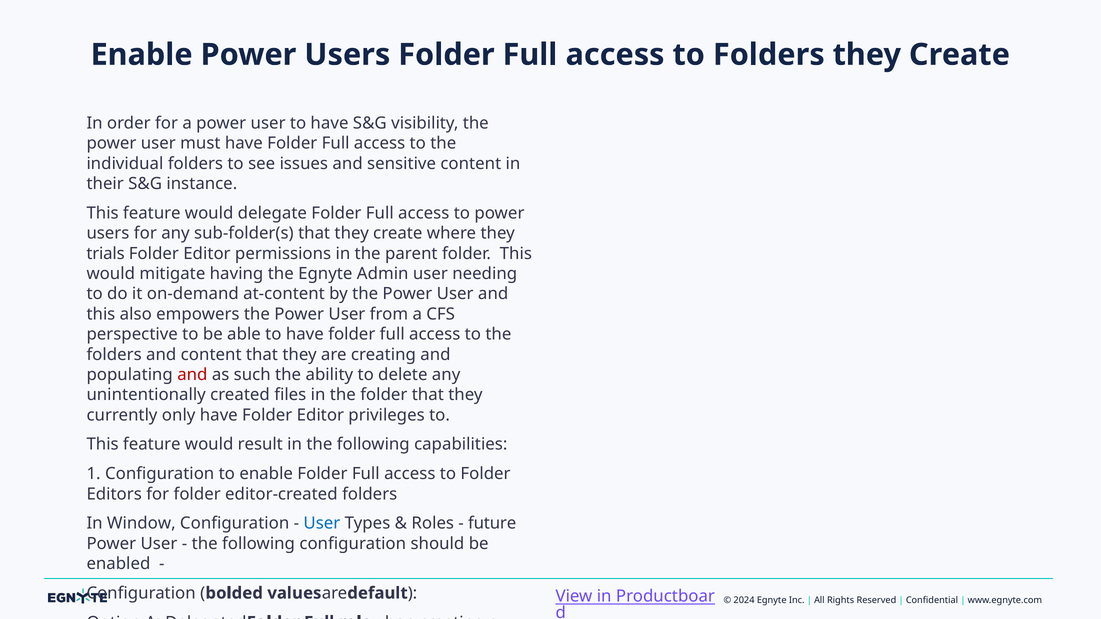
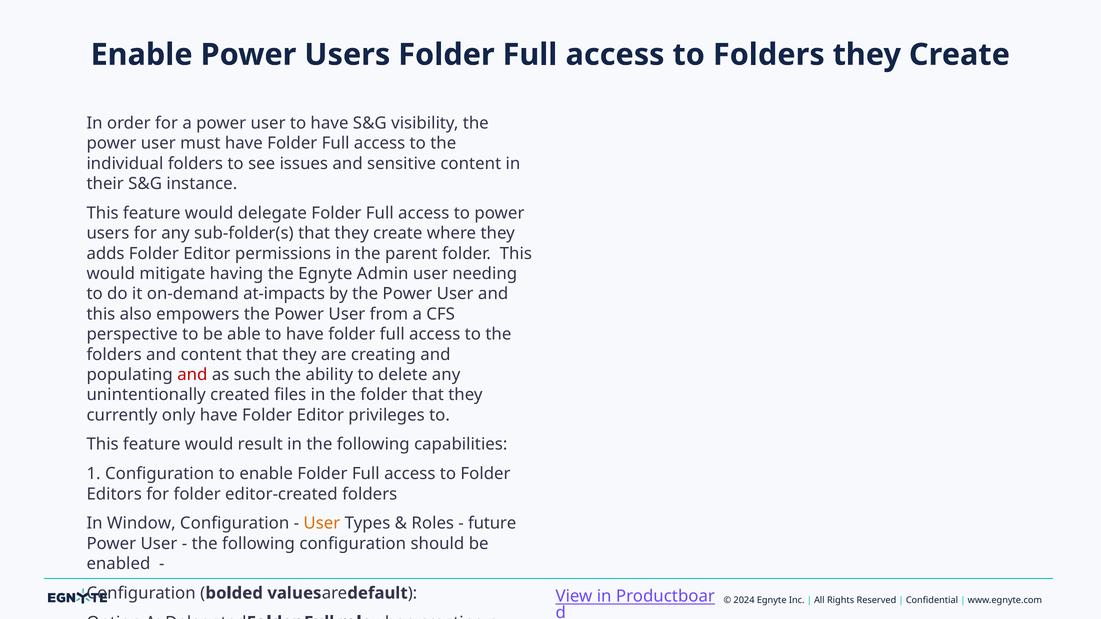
trials: trials -> adds (106, 254)
at-content: at-content -> at-impacts (284, 294)
User colour: blue -> orange (322, 524)
